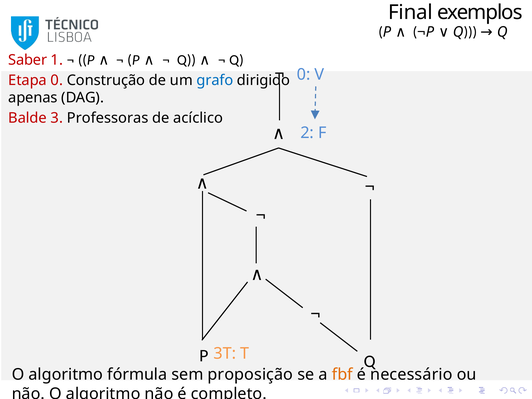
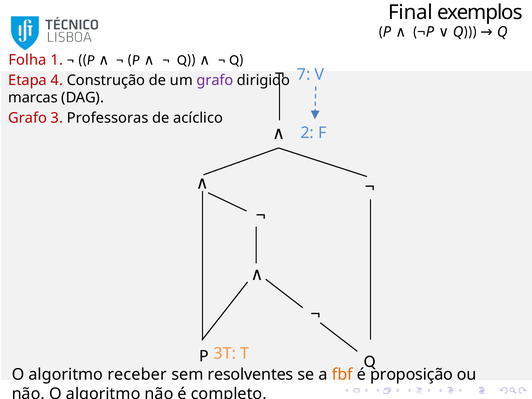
Saber: Saber -> Folha (27, 60)
0: 0 -> 7 (304, 75)
Etapa 0: 0 -> 4 (57, 80)
grafo colour: blue -> purple (215, 80)
apenas: apenas -> marcas (33, 98)
Balde: Balde -> Grafo (28, 118)
fórmula: fórmula -> receber (137, 375)
proposição: proposição -> resolventes (250, 375)
necessário: necessário -> proposição (412, 375)
